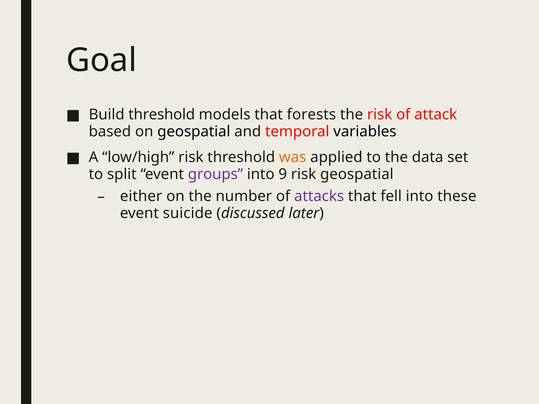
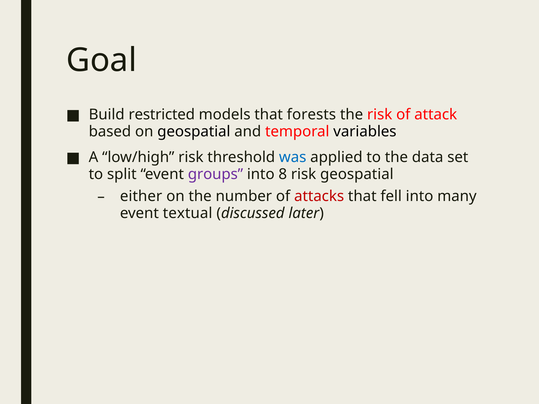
Build threshold: threshold -> restricted (162, 115)
was colour: orange -> blue (293, 157)
9: 9 -> 8 (283, 174)
attacks colour: purple -> red (319, 196)
these: these -> many (457, 196)
suicide: suicide -> textual (188, 213)
